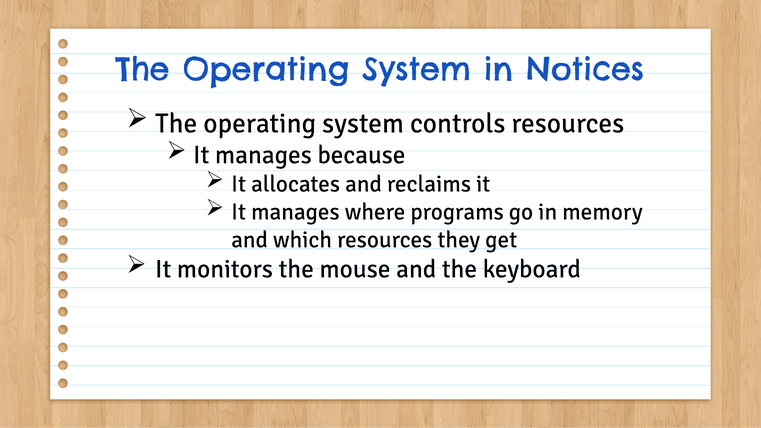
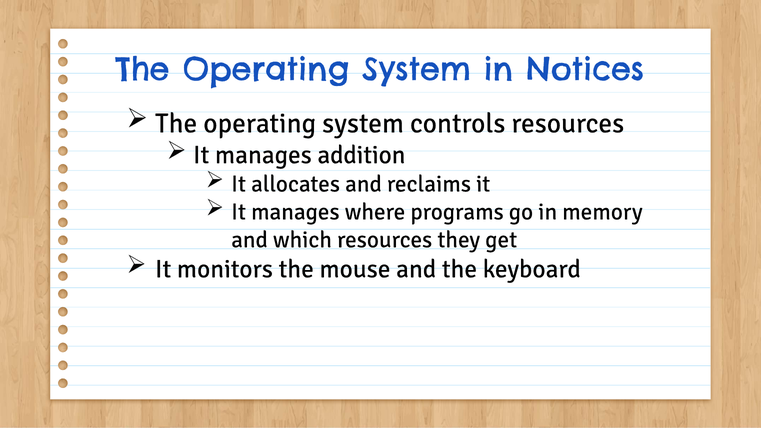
because: because -> addition (361, 155)
